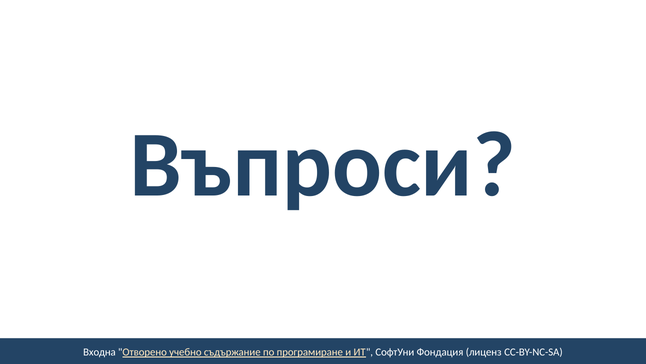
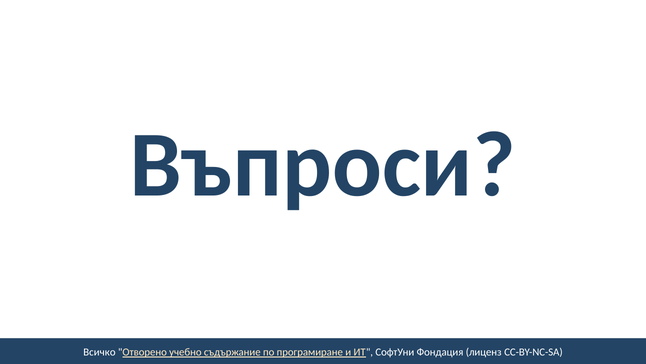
Входна: Входна -> Всичко (99, 352)
